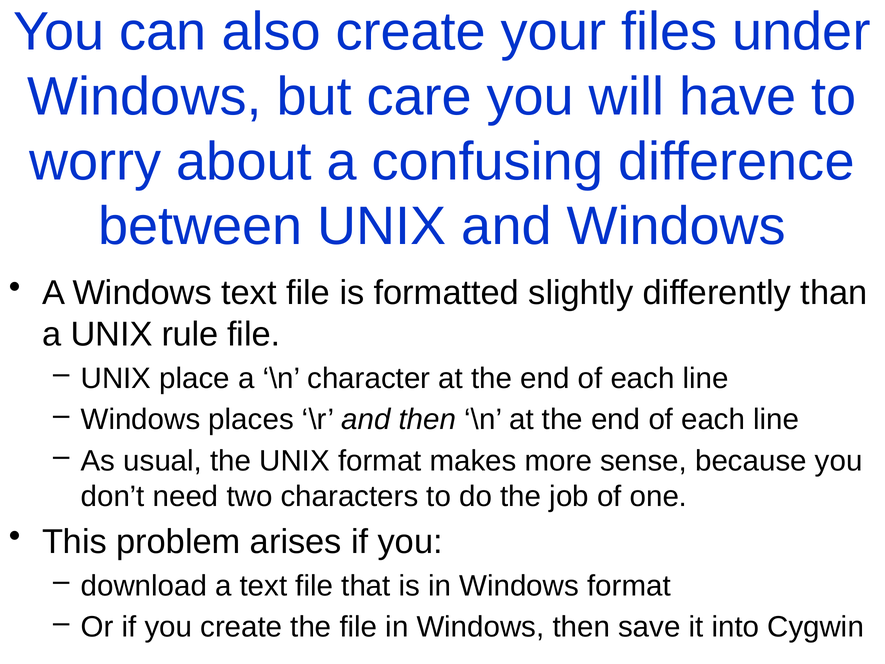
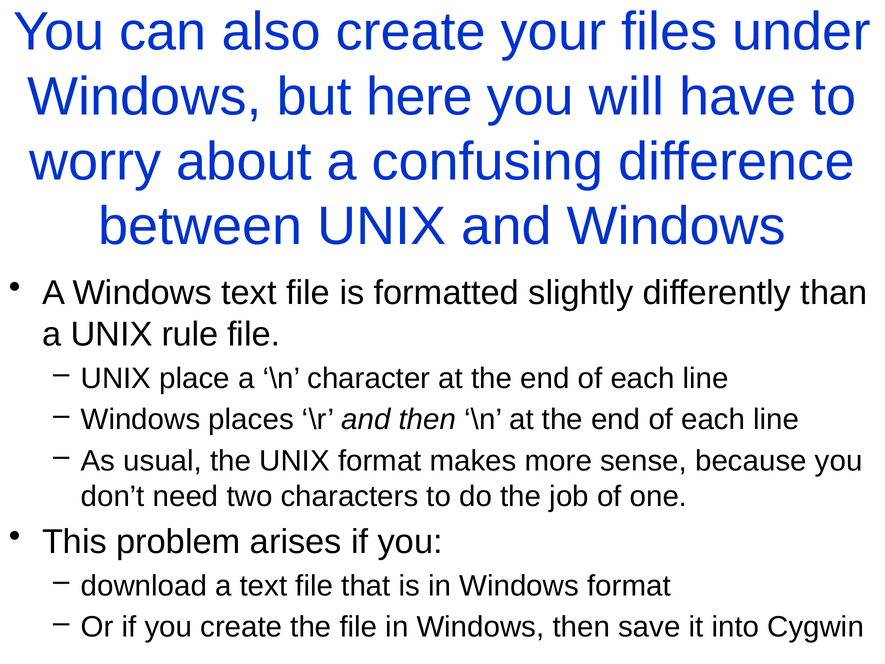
care: care -> here (420, 97)
